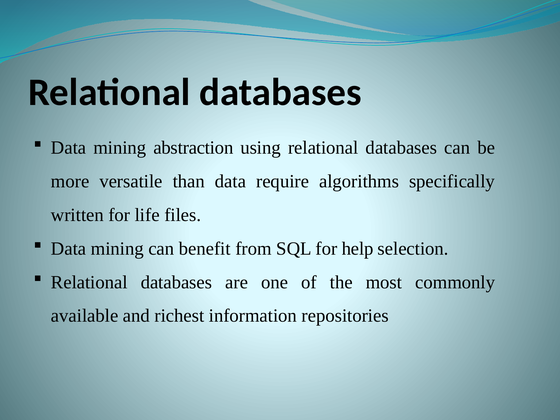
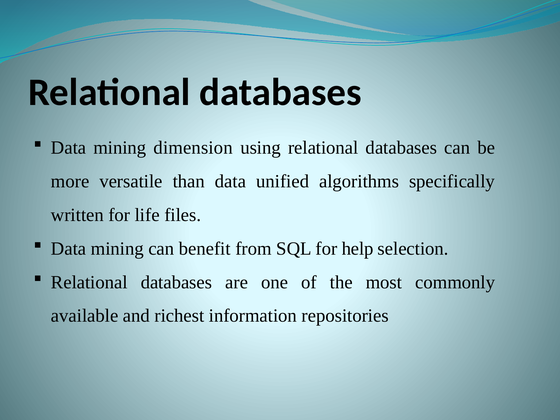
abstraction: abstraction -> dimension (193, 148)
require: require -> unified (283, 181)
